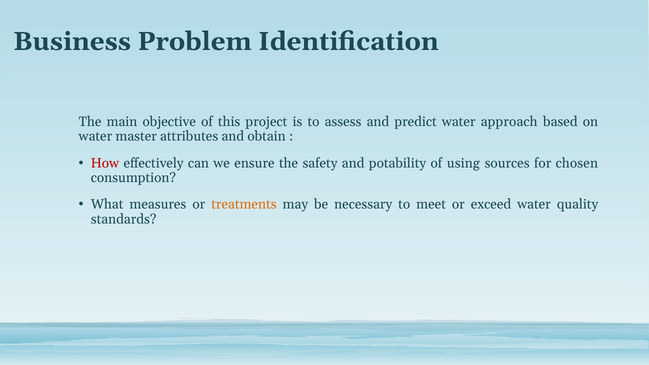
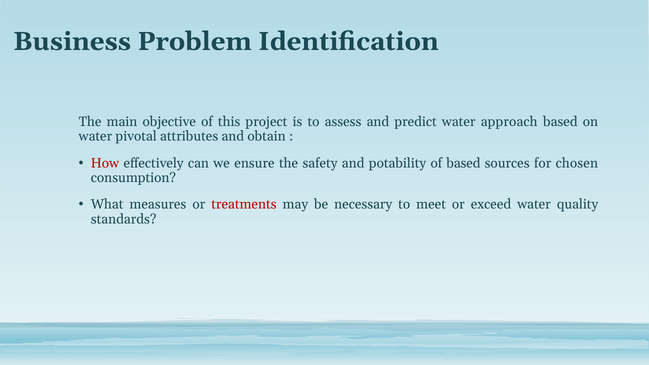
master: master -> pivotal (136, 136)
of using: using -> based (463, 163)
treatments colour: orange -> red (244, 205)
